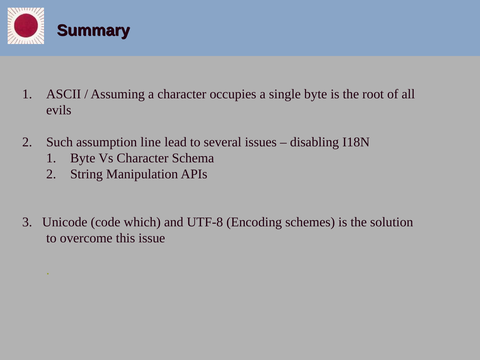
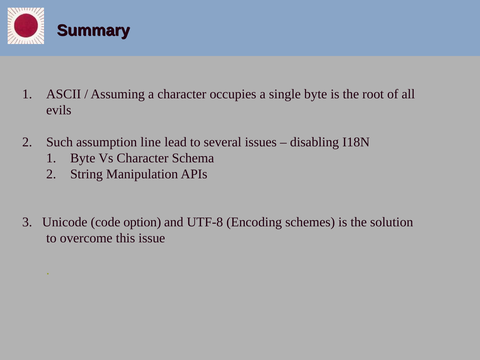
which: which -> option (142, 222)
